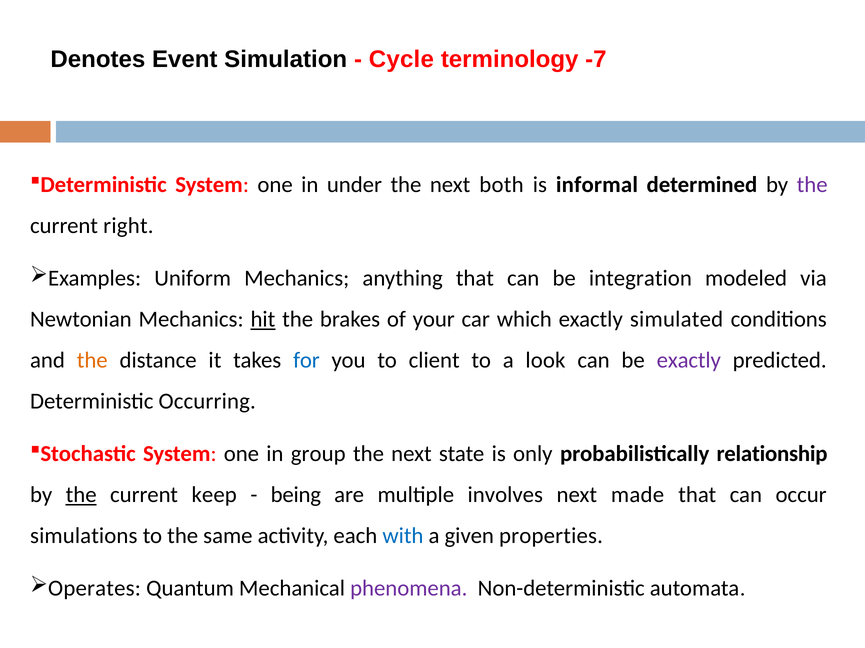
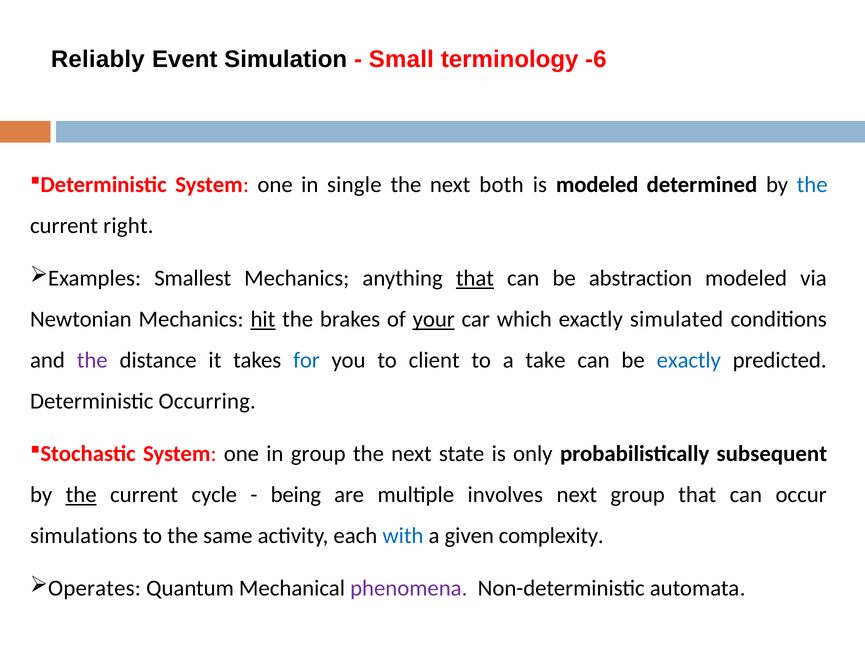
Denotes: Denotes -> Reliably (98, 59)
Cycle: Cycle -> Small (401, 59)
-7: -7 -> -6 (596, 59)
under: under -> single (354, 185)
is informal: informal -> modeled (597, 185)
the colour: purple -> blue (812, 185)
Uniform: Uniform -> Smallest (193, 279)
that underline: none -> present (475, 279)
integration: integration -> abstraction (641, 279)
your underline: none -> present (434, 320)
the colour: orange -> purple (92, 361)
look: look -> take (546, 361)
exactly colour: purple -> blue (689, 361)
relationship: relationship -> subsequent (772, 454)
keep: keep -> cycle (214, 495)
next made: made -> group (638, 495)
properties: properties -> complexity (551, 536)
